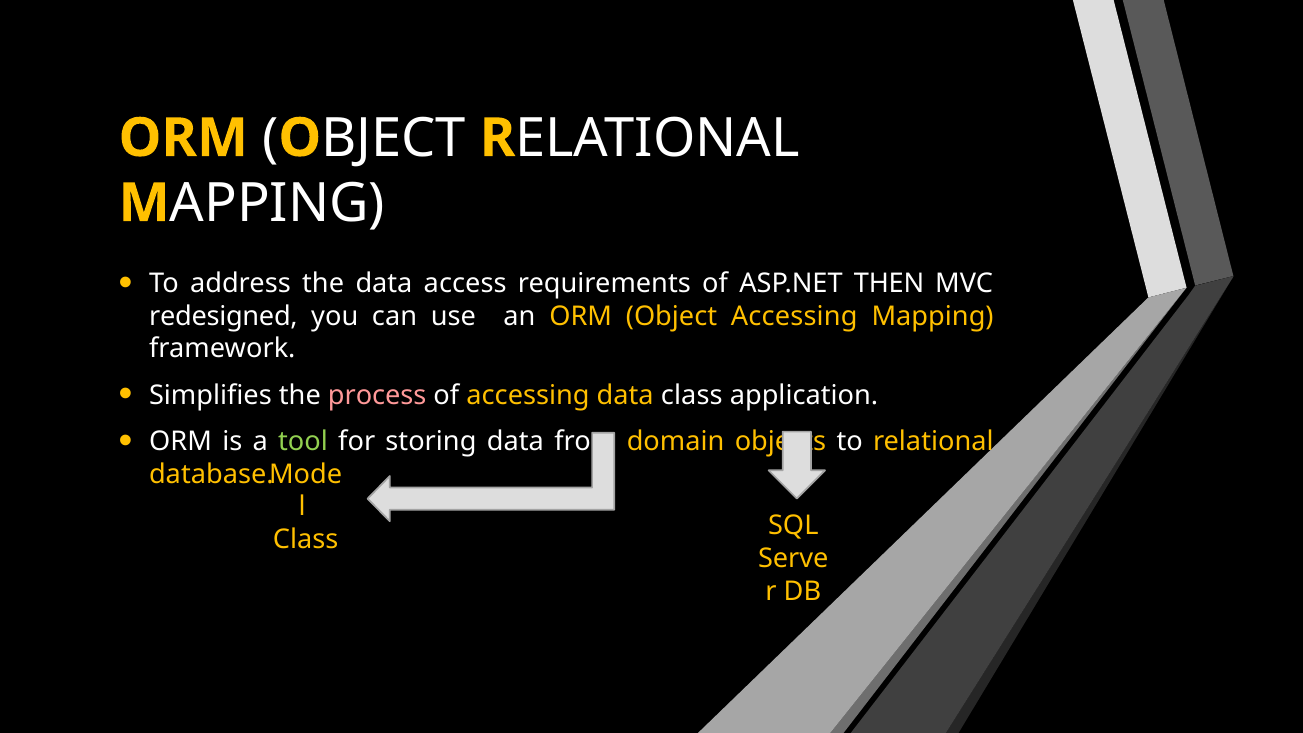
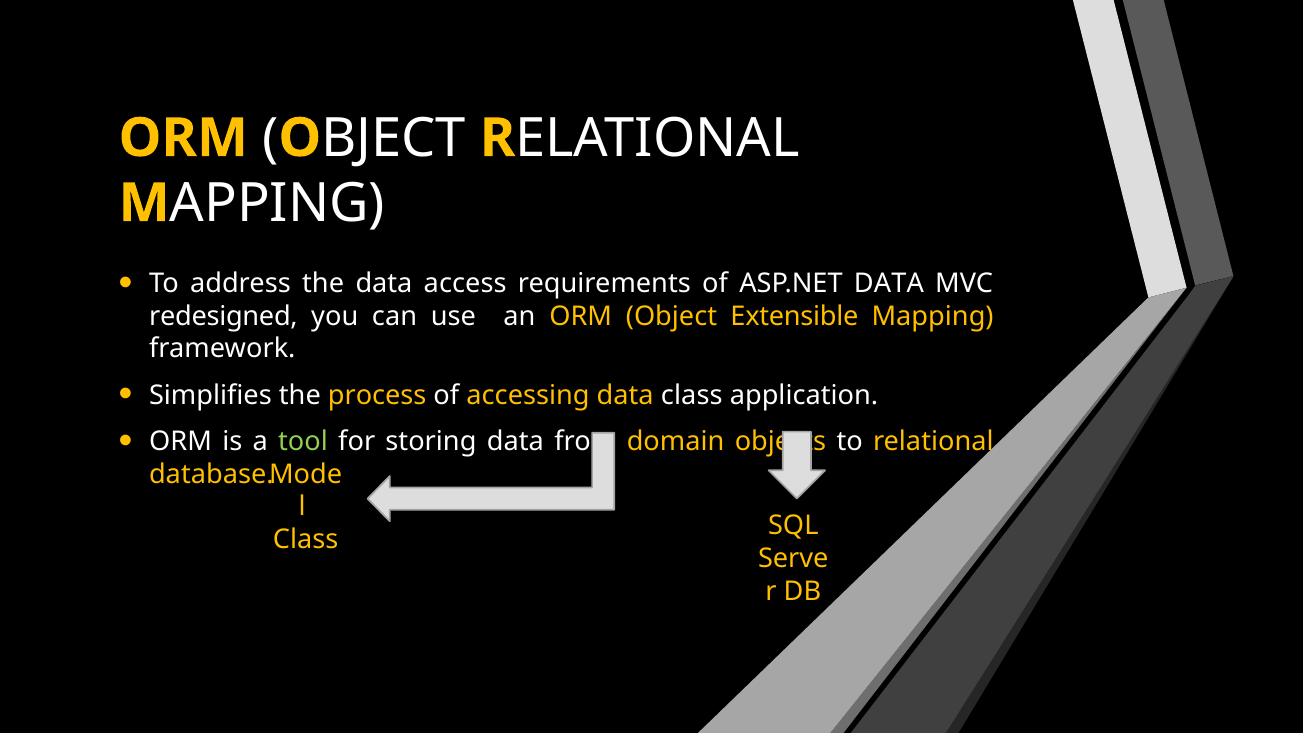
ASP.NET THEN: THEN -> DATA (889, 284)
Object Accessing: Accessing -> Extensible (794, 316)
process colour: pink -> yellow (377, 395)
